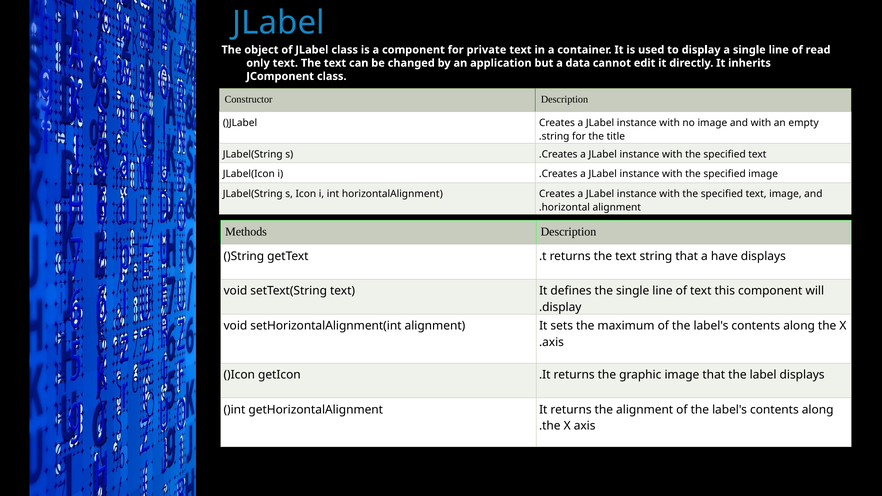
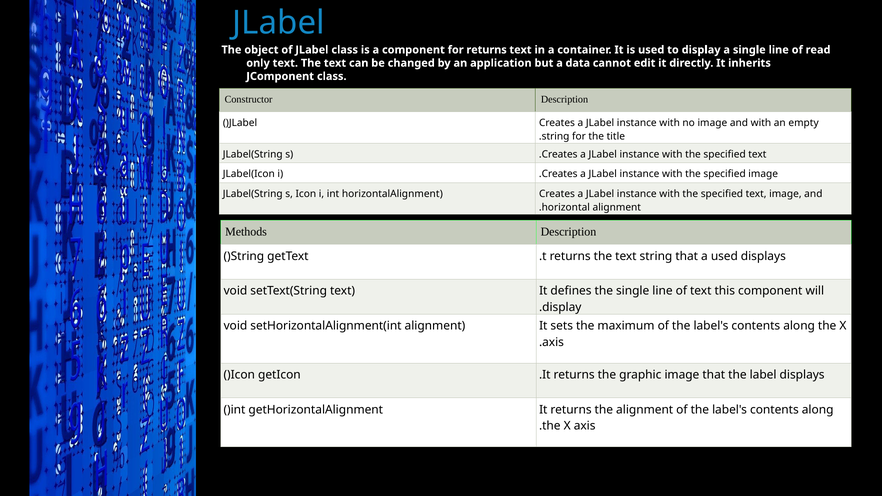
for private: private -> returns (487, 50)
a have: have -> used (724, 256)
